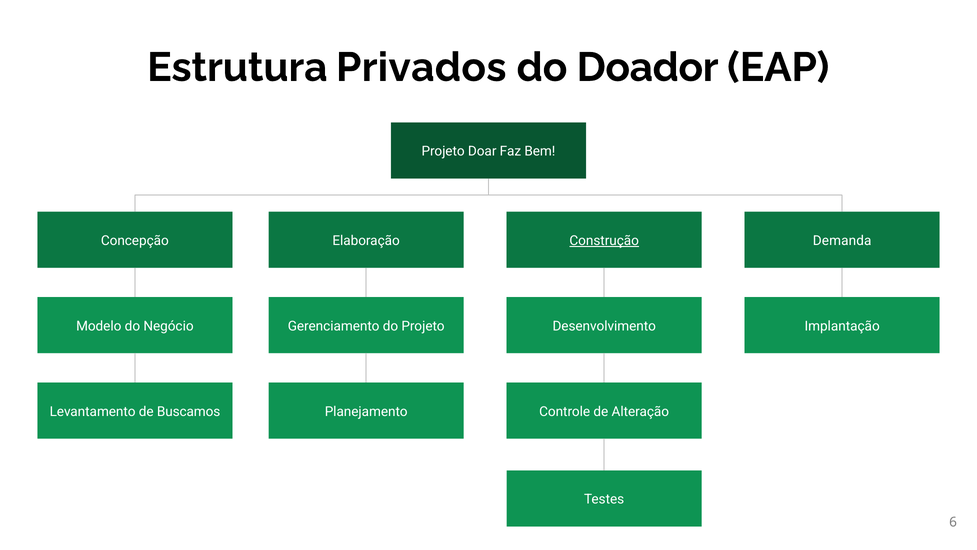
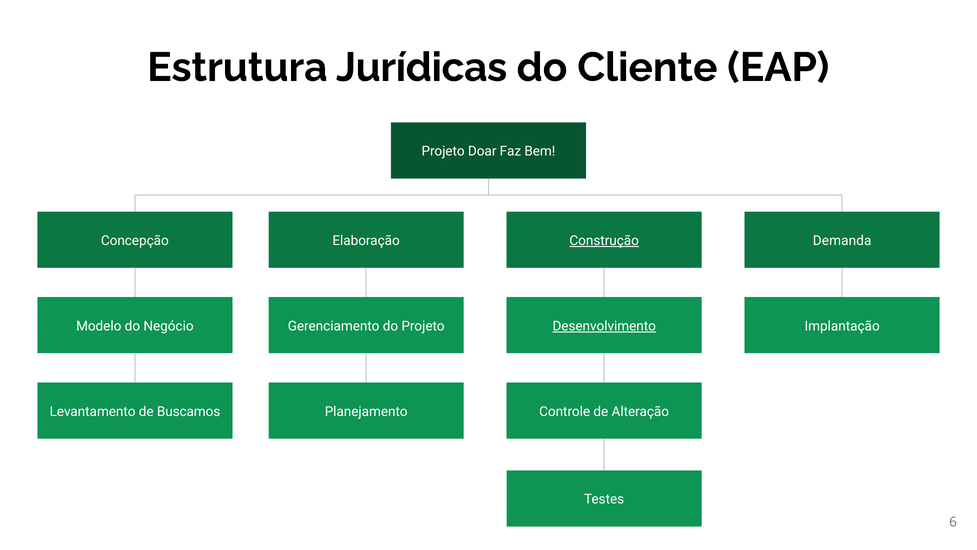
Privados: Privados -> Jurídicas (422, 67)
Doador: Doador -> Cliente (647, 67)
Desenvolvimento underline: none -> present (604, 326)
